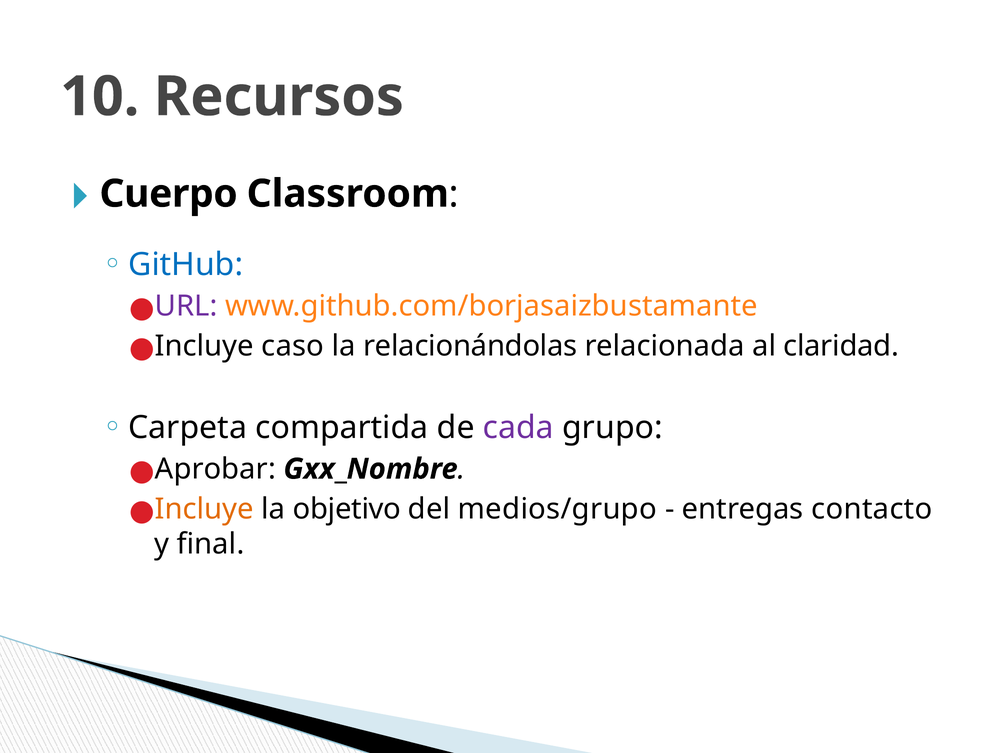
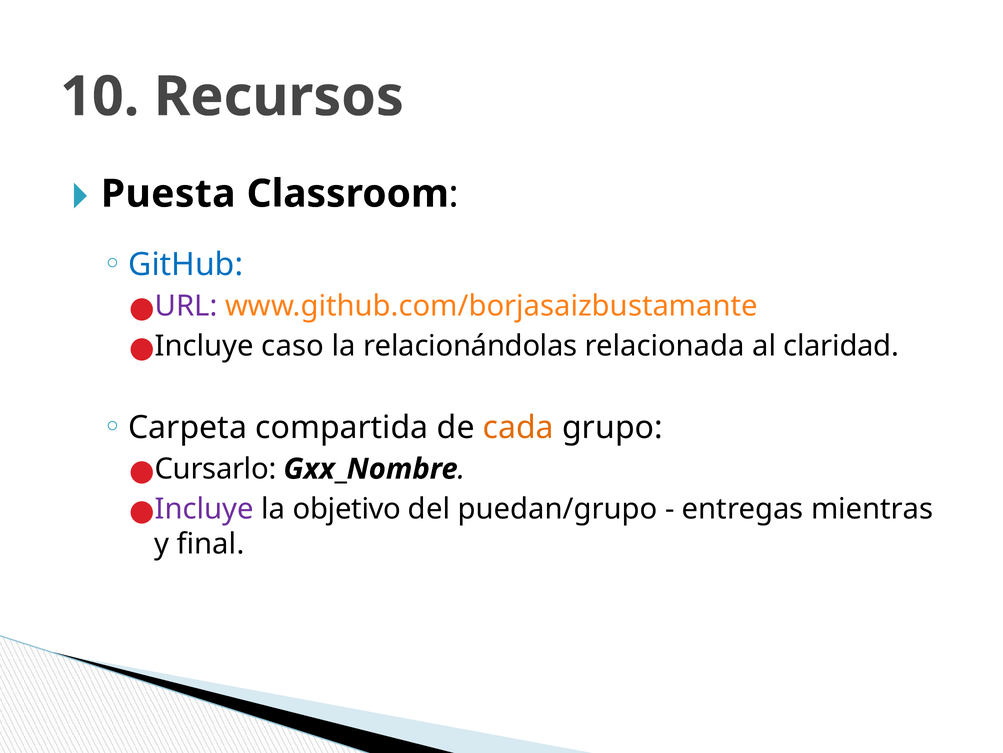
Cuerpo: Cuerpo -> Puesta (168, 194)
cada colour: purple -> orange (518, 427)
Aprobar: Aprobar -> Cursarlo (216, 469)
Incluye colour: orange -> purple (204, 509)
medios/grupo: medios/grupo -> puedan/grupo (557, 509)
contacto: contacto -> mientras (872, 509)
